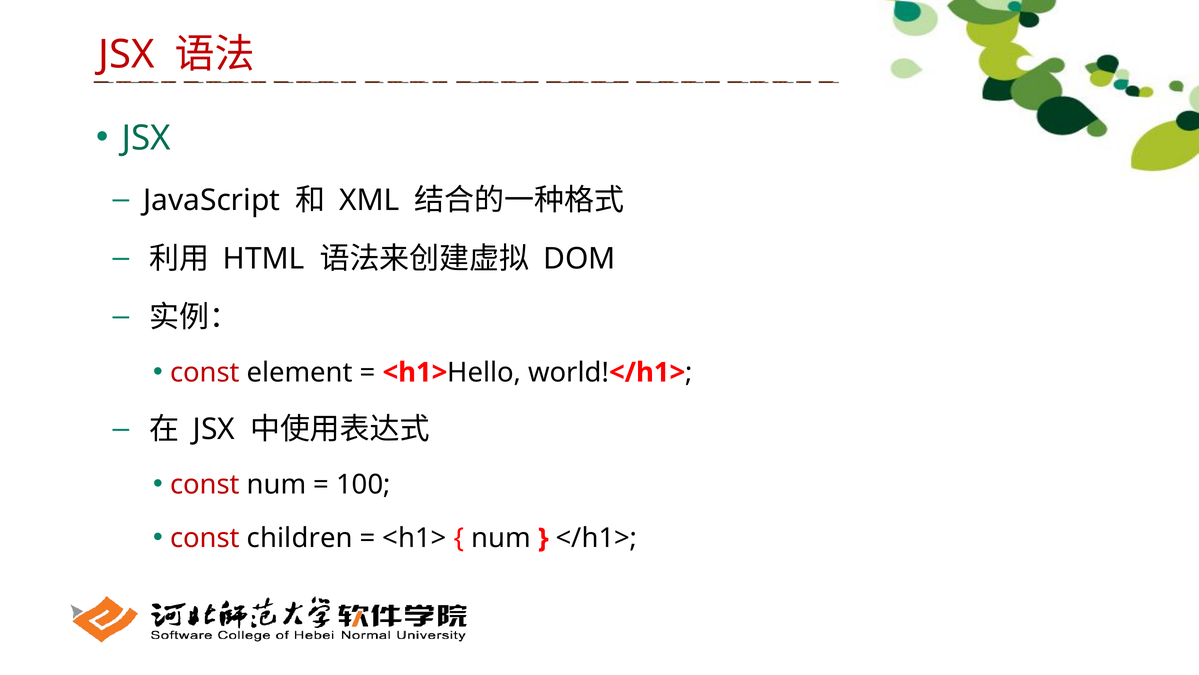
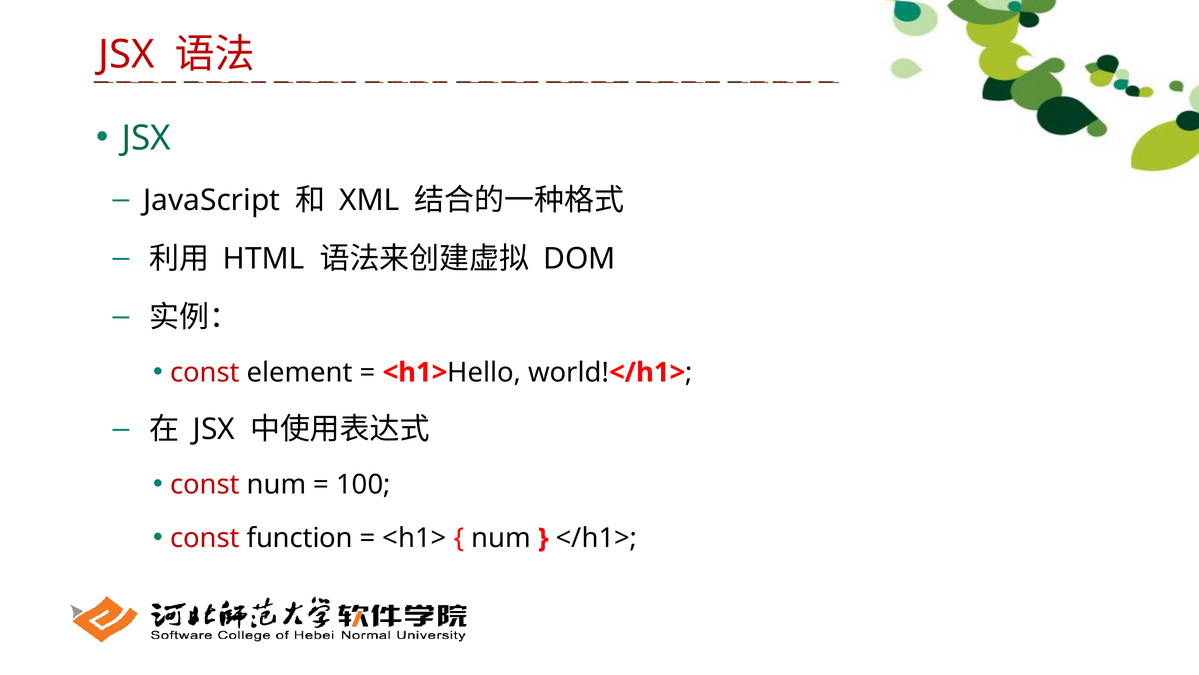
children: children -> function (300, 538)
